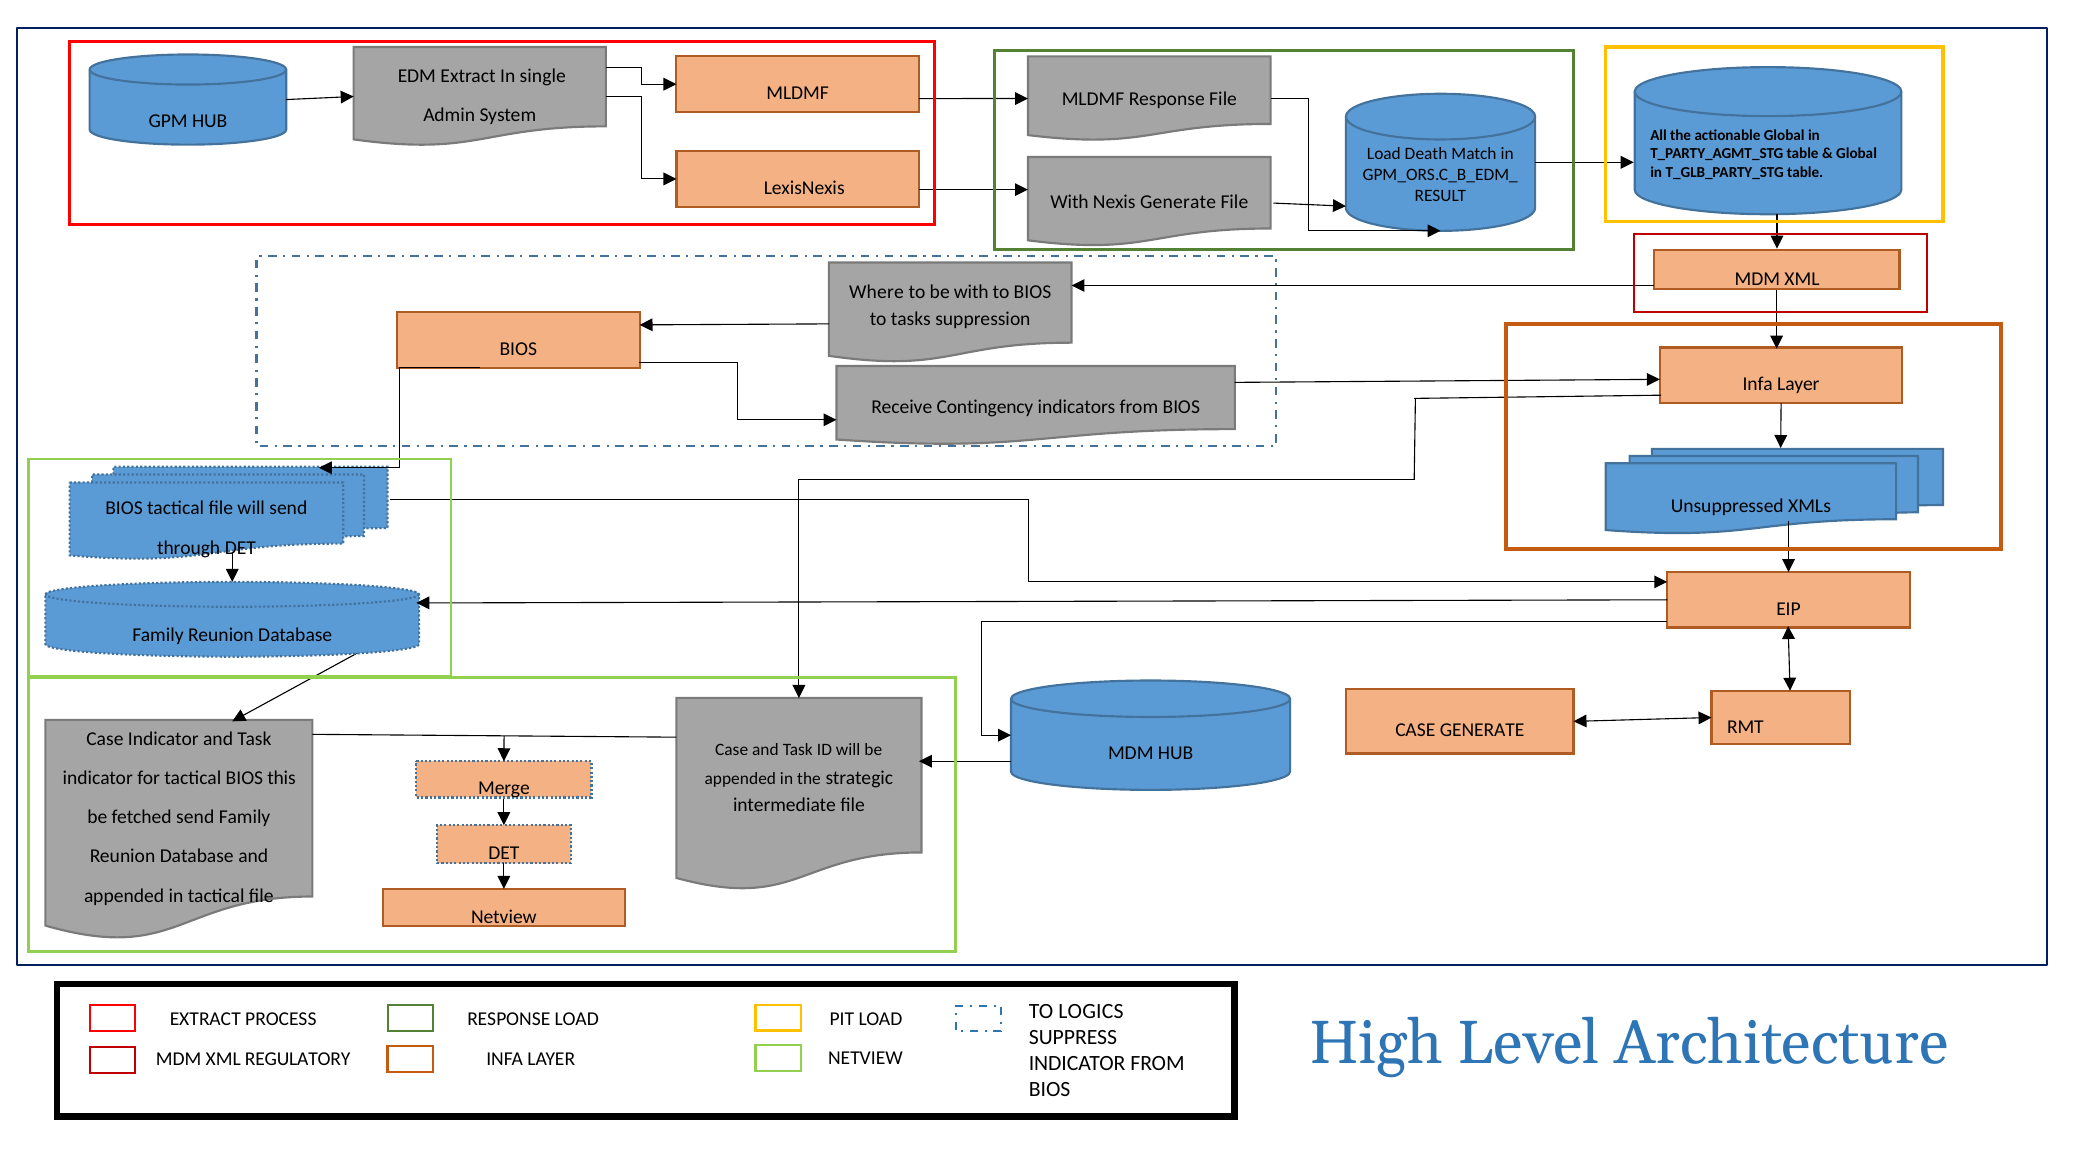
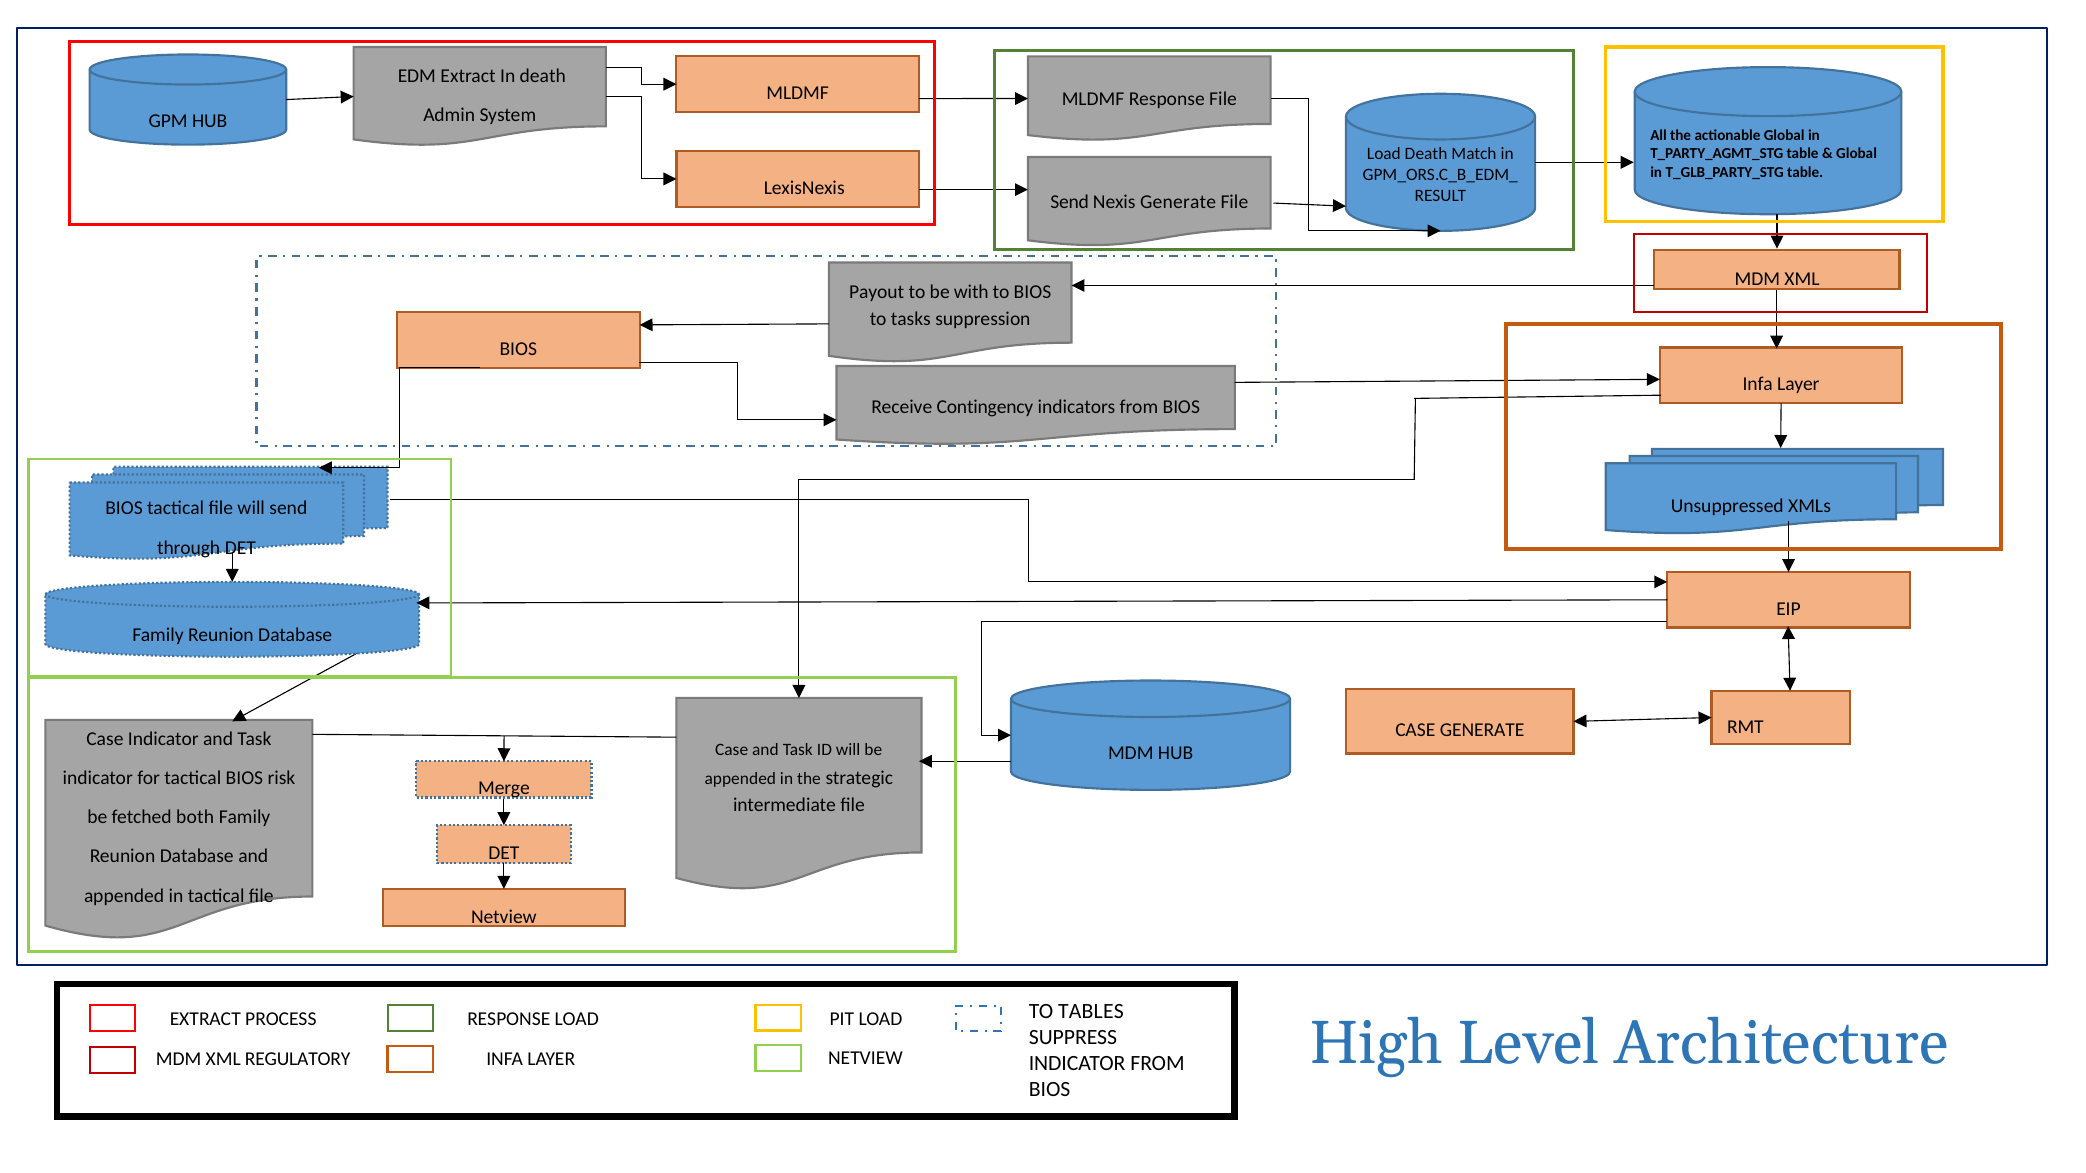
In single: single -> death (543, 76)
With: With -> Send (1070, 202)
Where: Where -> Payout (877, 292)
this: this -> risk (281, 778)
fetched send: send -> both (195, 818)
LOGICS: LOGICS -> TABLES (1091, 1011)
